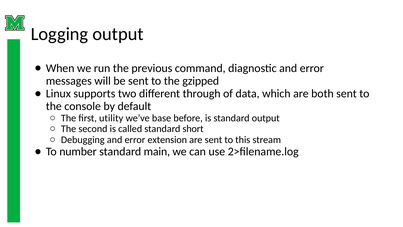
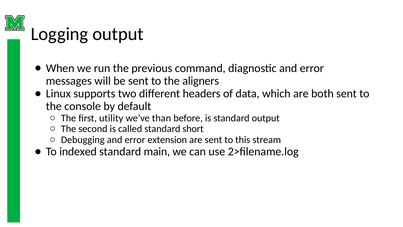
gzipped: gzipped -> aligners (201, 81)
through: through -> headers (202, 93)
base: base -> than (162, 118)
number: number -> indexed (78, 151)
